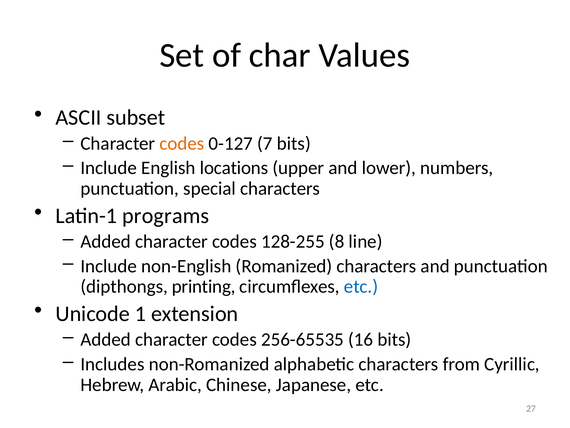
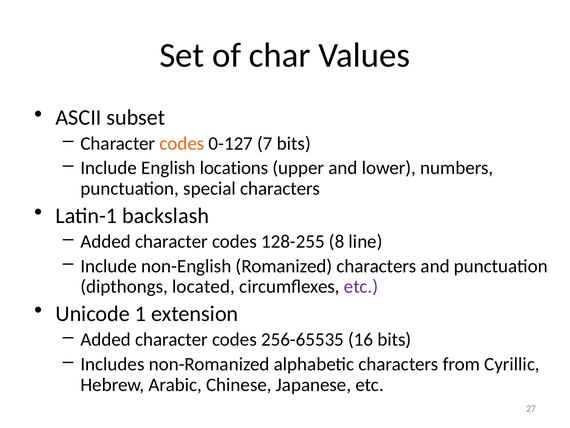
programs: programs -> backslash (166, 215)
printing: printing -> located (204, 286)
etc colour: blue -> purple (361, 286)
